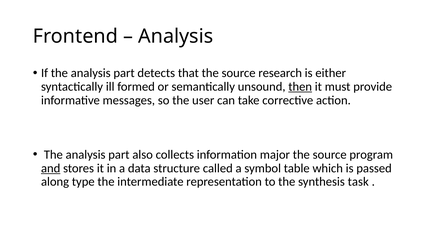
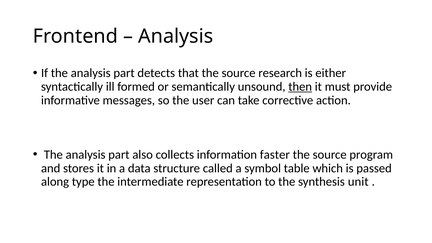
major: major -> faster (275, 155)
and underline: present -> none (51, 168)
task: task -> unit (358, 182)
